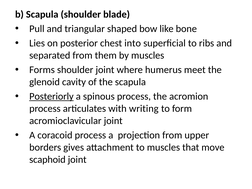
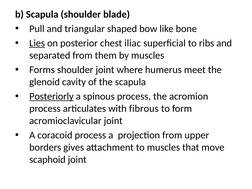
Lies underline: none -> present (37, 43)
into: into -> iliac (133, 43)
writing: writing -> fibrous (144, 109)
